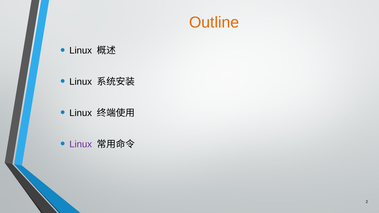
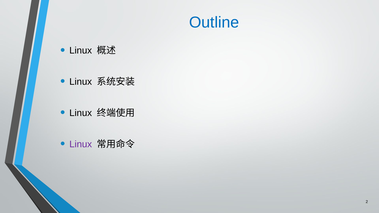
Outline colour: orange -> blue (214, 22)
